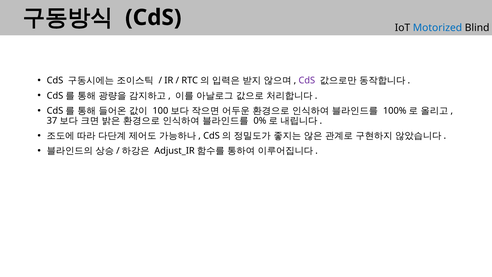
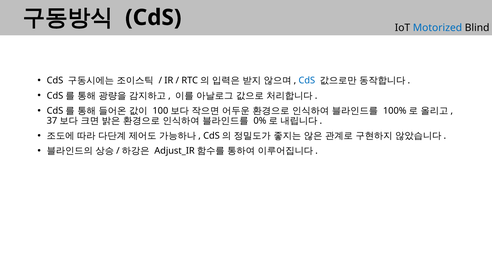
CdS colour: purple -> blue (307, 80)
